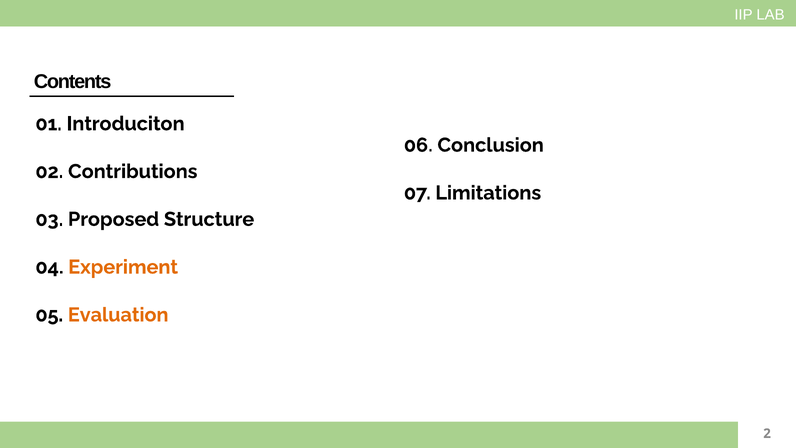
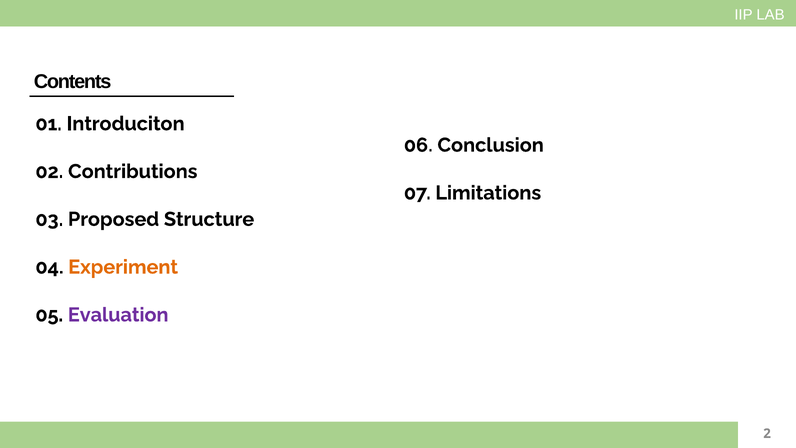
Evaluation colour: orange -> purple (118, 315)
